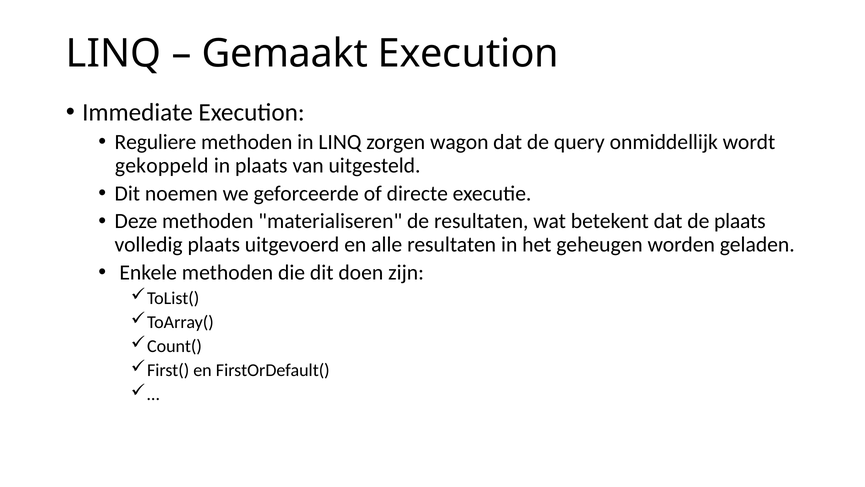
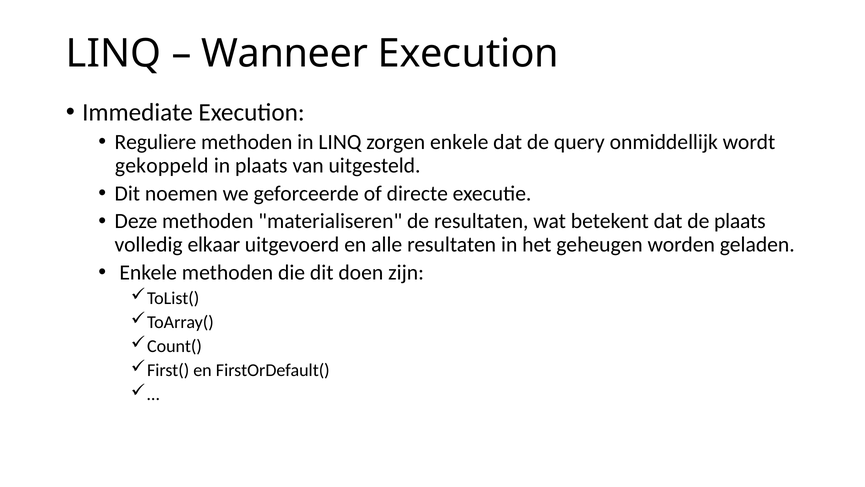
Gemaakt: Gemaakt -> Wanneer (285, 54)
zorgen wagon: wagon -> enkele (459, 142)
volledig plaats: plaats -> elkaar (214, 244)
